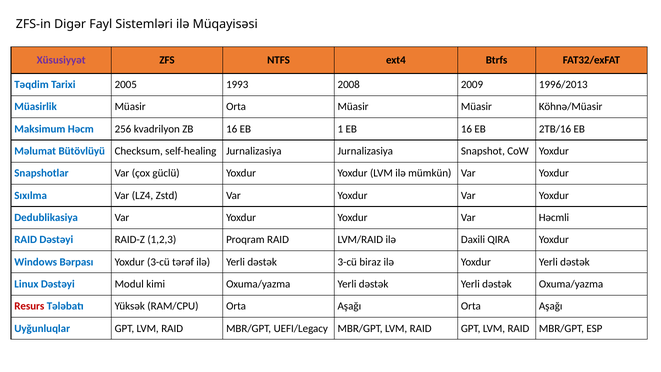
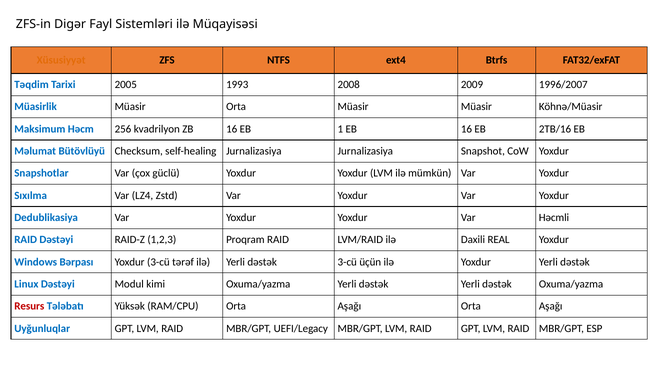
Xüsusiyyət colour: purple -> orange (61, 60)
1996/2013: 1996/2013 -> 1996/2007 (563, 85)
QIRA: QIRA -> REAL (499, 240)
biraz: biraz -> üçün (370, 262)
